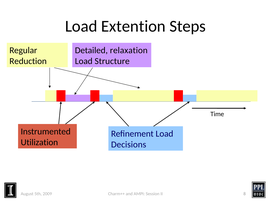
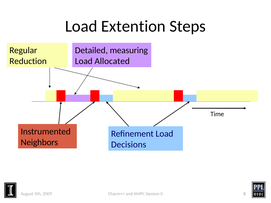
relaxation: relaxation -> measuring (129, 50)
Structure: Structure -> Allocated (112, 61)
Utilization: Utilization -> Neighbors (39, 142)
